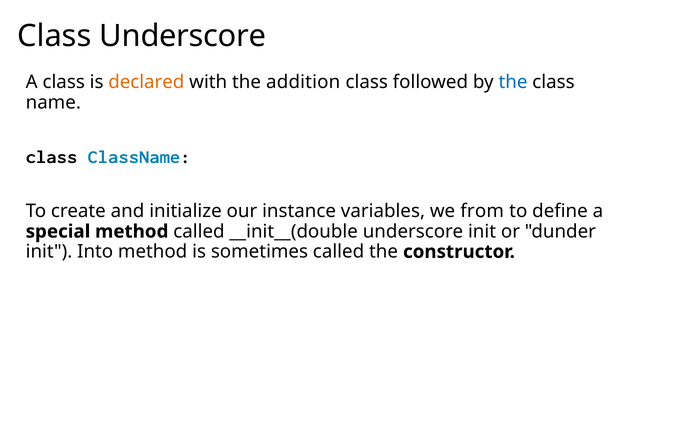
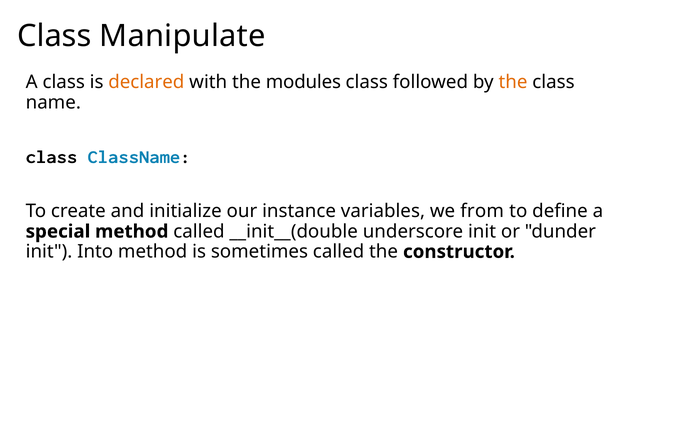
Class Underscore: Underscore -> Manipulate (183, 36)
addition: addition -> modules (303, 82)
the colour: blue -> orange (513, 82)
